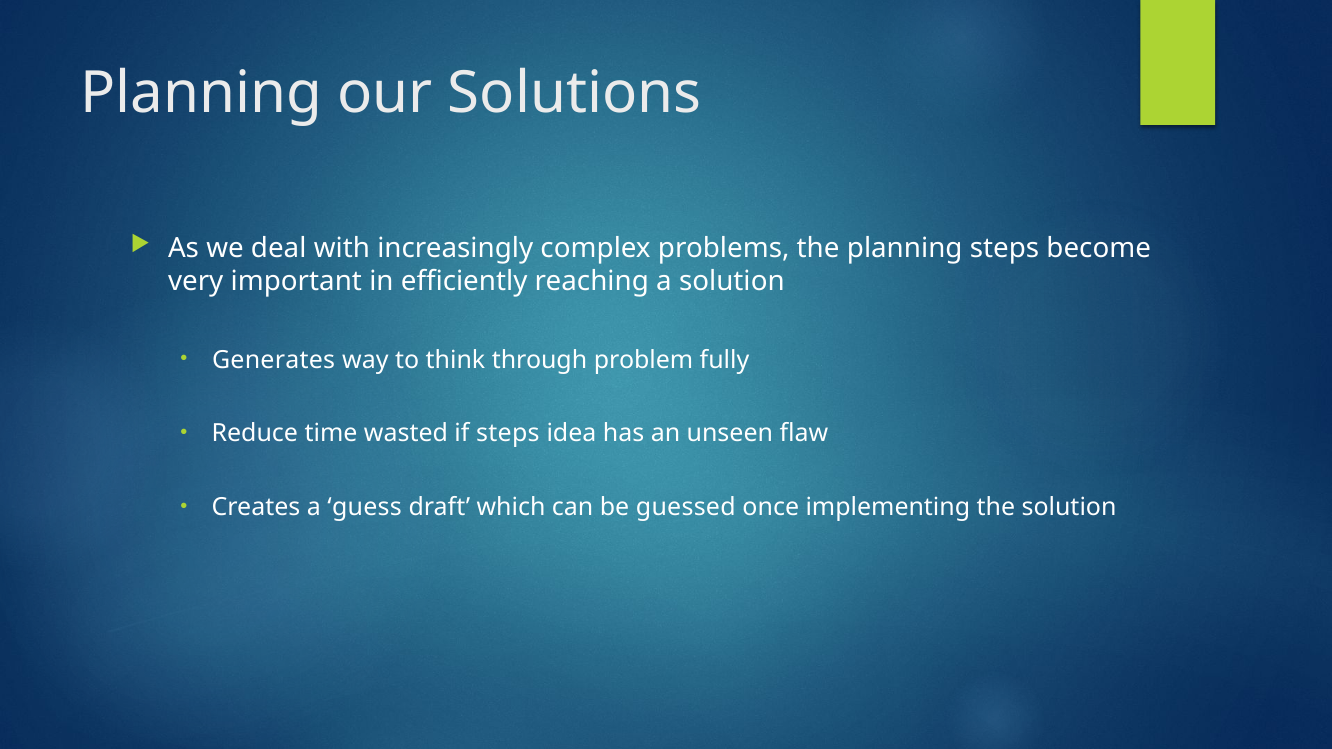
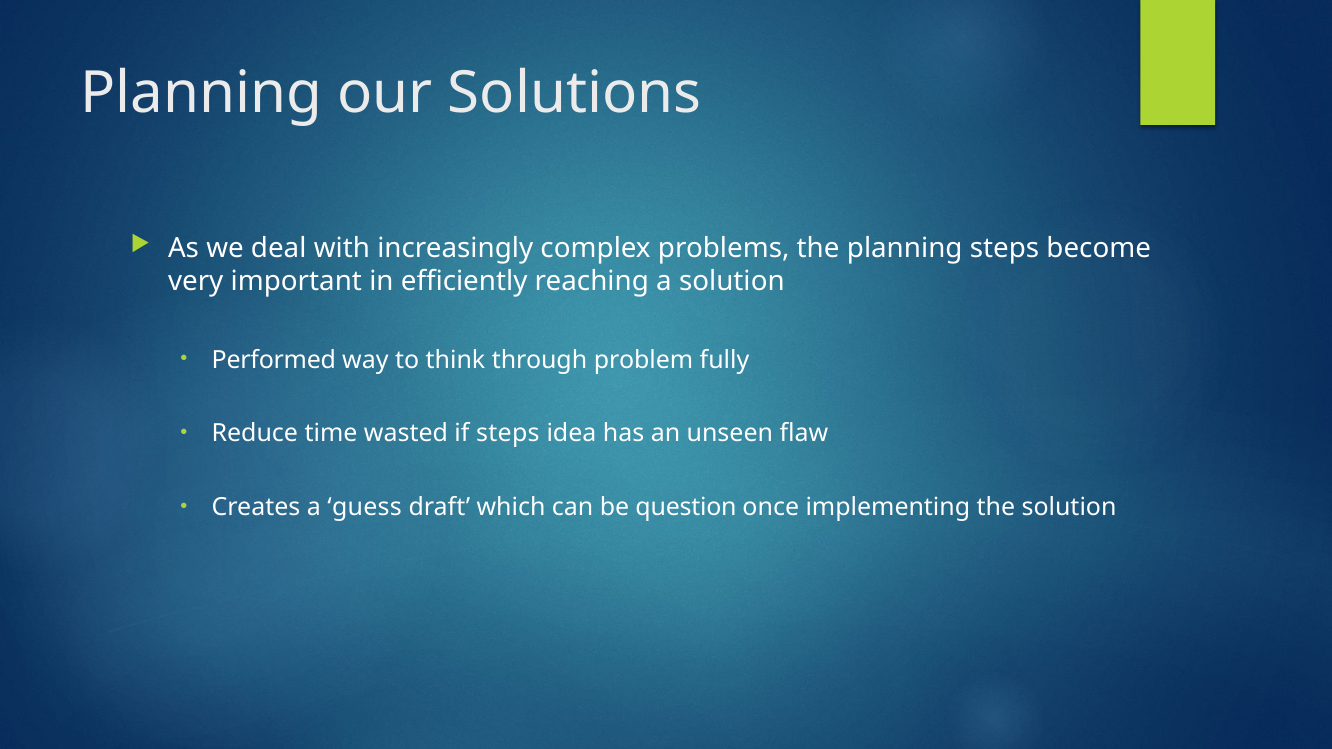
Generates: Generates -> Performed (274, 360)
guessed: guessed -> question (686, 508)
